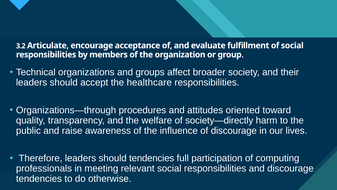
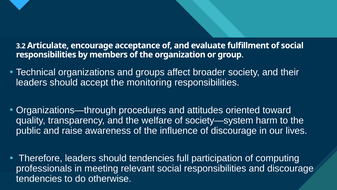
healthcare: healthcare -> monitoring (149, 82)
society—directly: society—directly -> society—system (219, 120)
